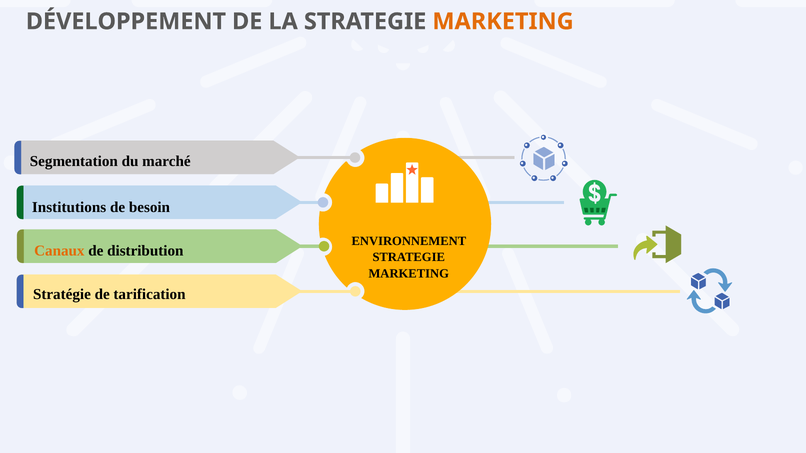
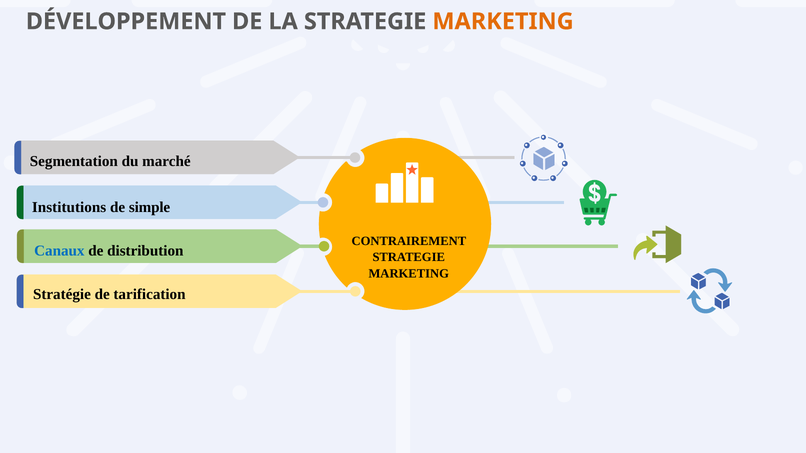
besoin: besoin -> simple (150, 207)
ENVIRONNEMENT: ENVIRONNEMENT -> CONTRAIREMENT (409, 241)
Canaux colour: orange -> blue (59, 251)
